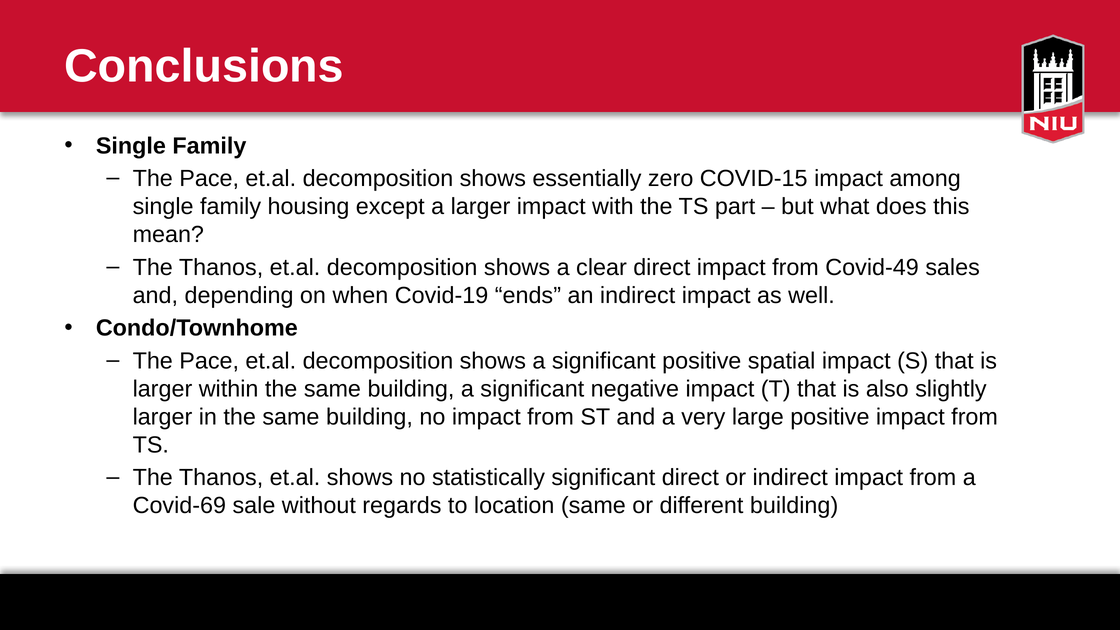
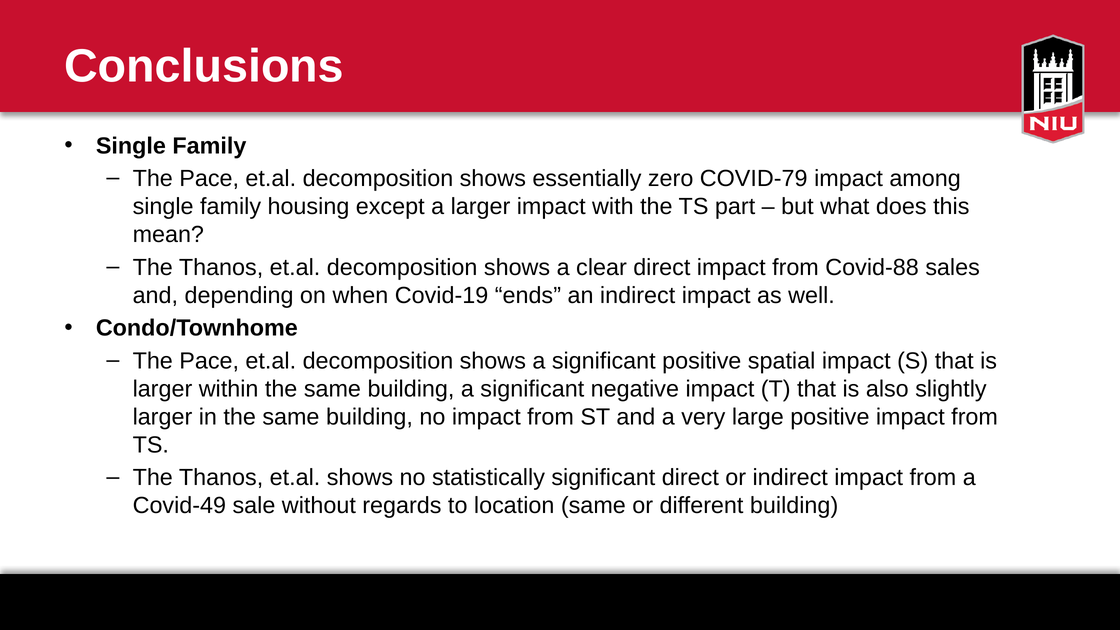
COVID-15: COVID-15 -> COVID-79 (754, 179)
Covid-49: Covid-49 -> Covid-88 (872, 267)
Covid-69: Covid-69 -> Covid-49 (179, 506)
